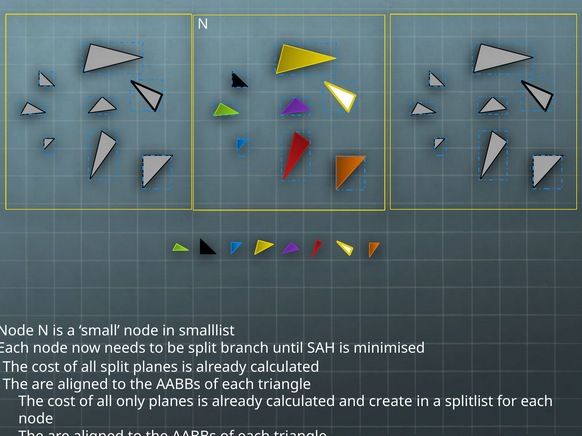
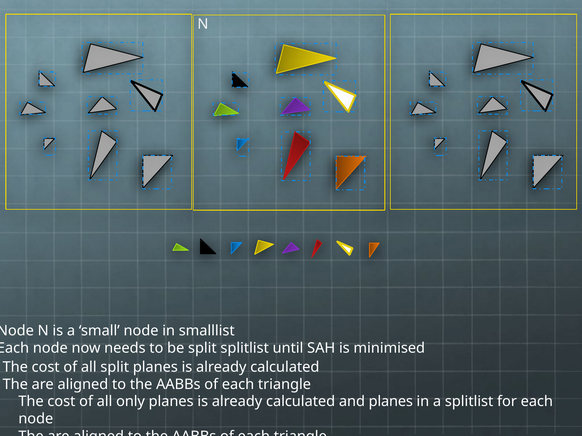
split branch: branch -> splitlist (245, 349)
and create: create -> planes (391, 402)
